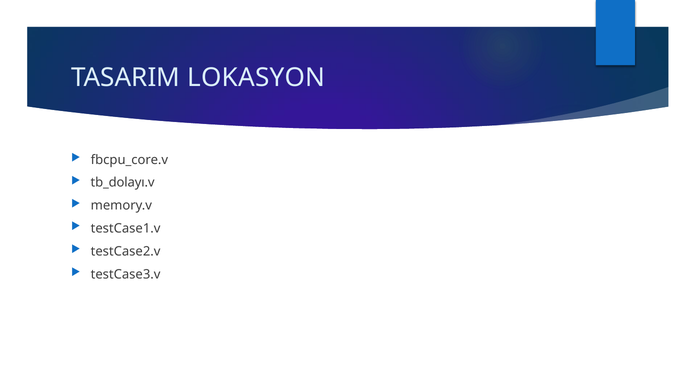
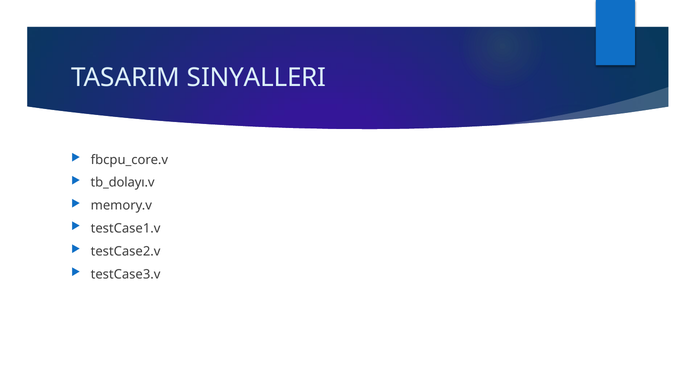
LOKASYON: LOKASYON -> SINYALLERI (257, 78)
